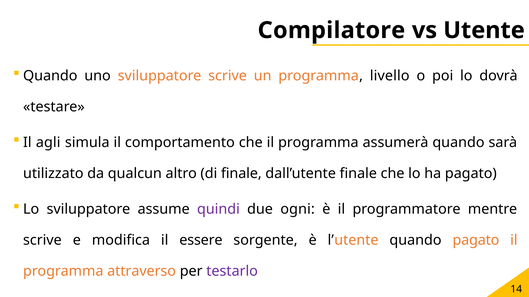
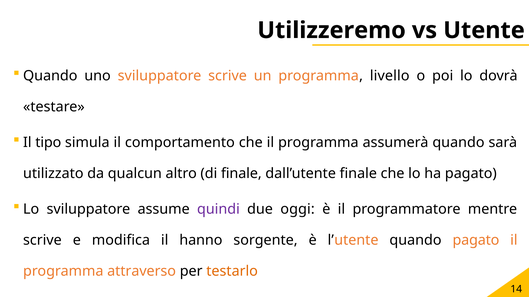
Compilatore: Compilatore -> Utilizzeremo (332, 30)
agli: agli -> tipo (48, 143)
ogni: ogni -> oggi (298, 210)
essere: essere -> hanno (201, 241)
testarlo colour: purple -> orange (232, 271)
